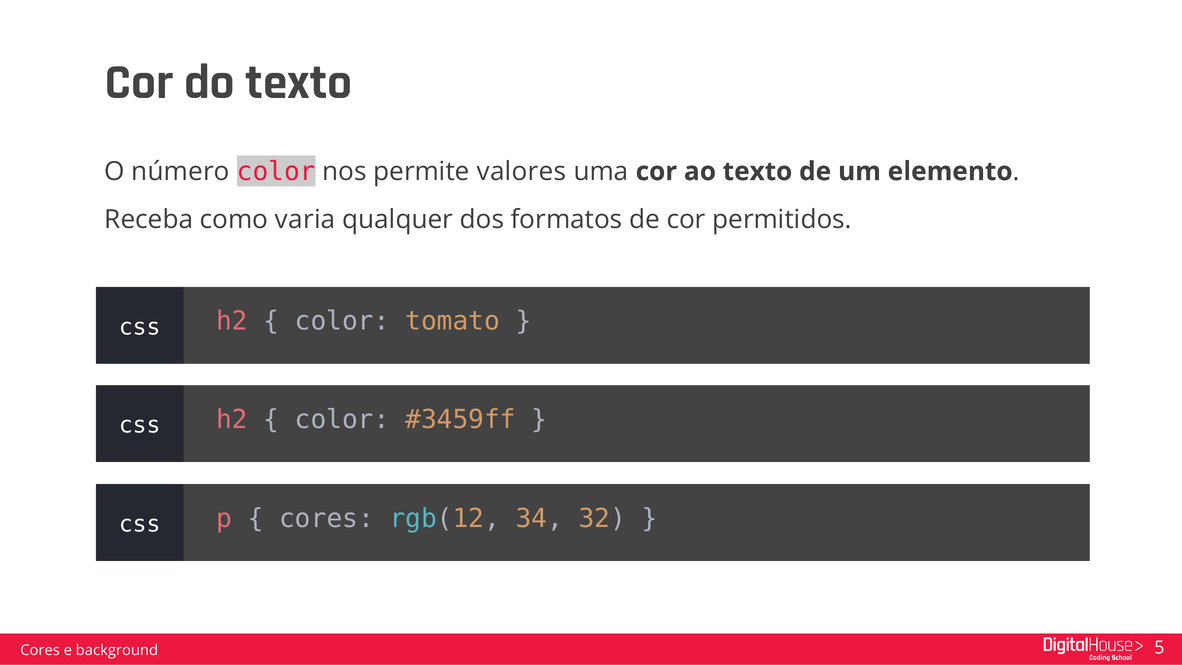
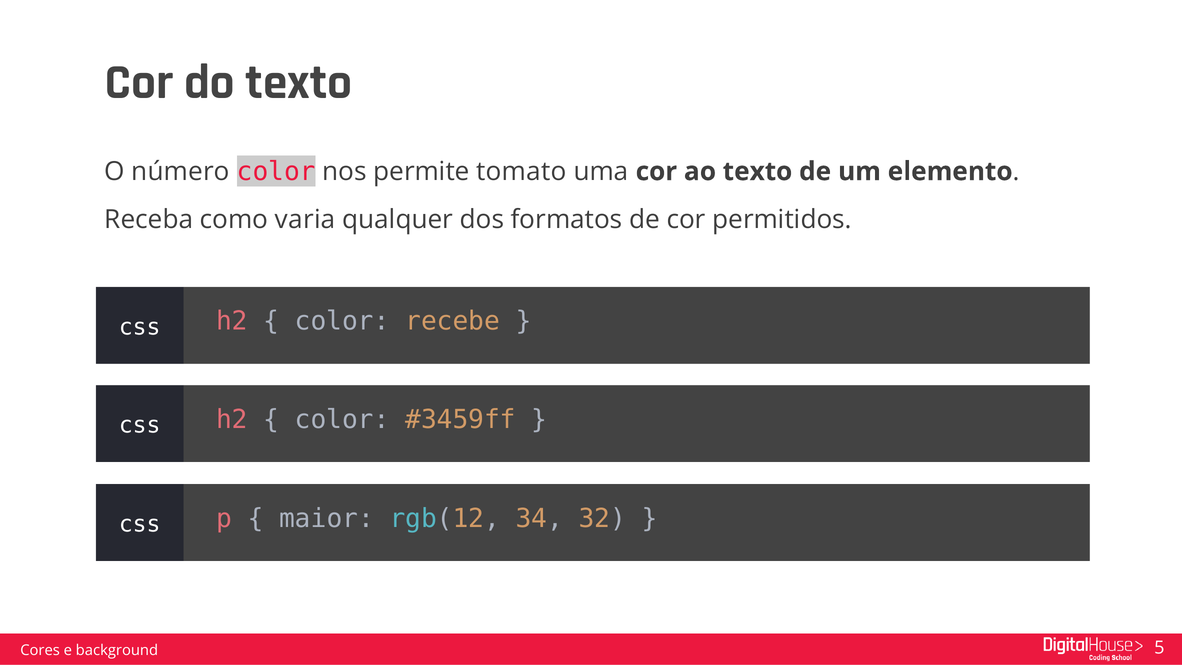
valores: valores -> tomato (521, 171)
tomato: tomato -> recebe (453, 321)
cores: cores -> maior (327, 518)
